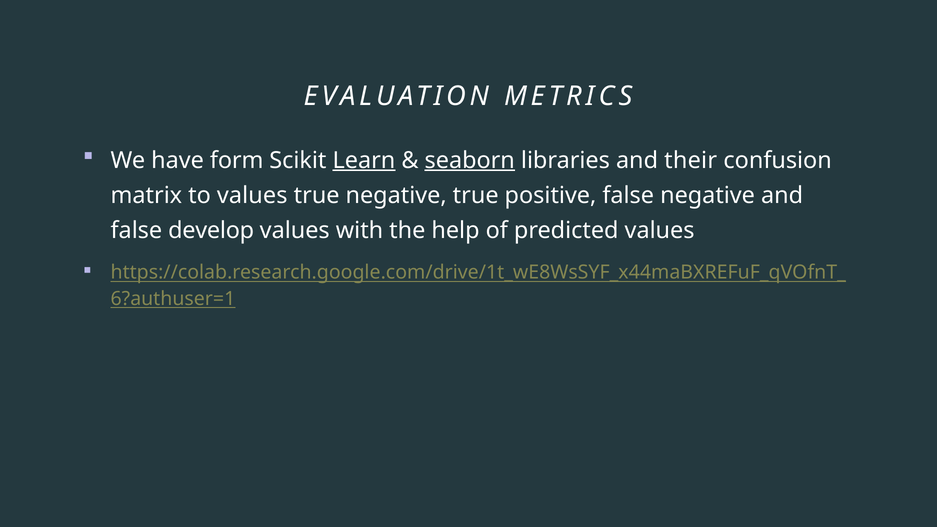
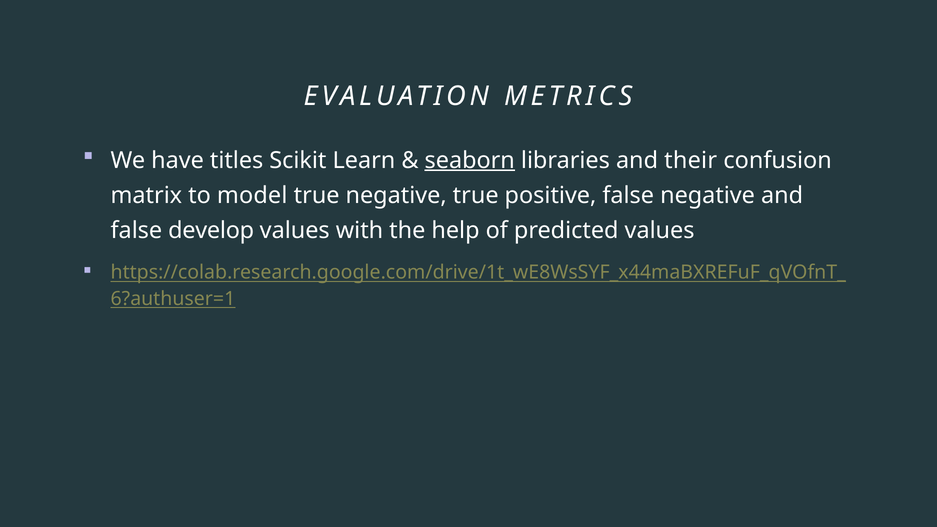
form: form -> titles (237, 160)
Learn underline: present -> none (364, 160)
to values: values -> model (252, 195)
